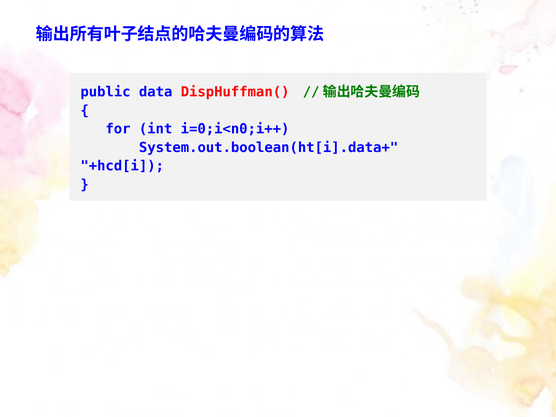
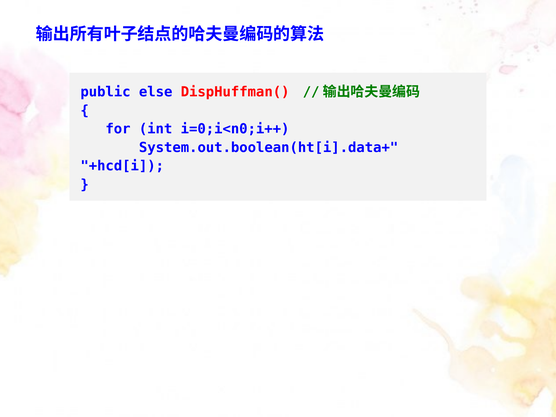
data: data -> else (156, 92)
